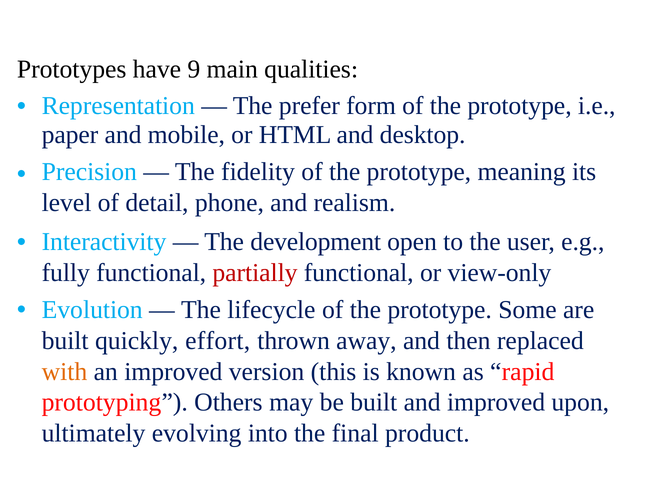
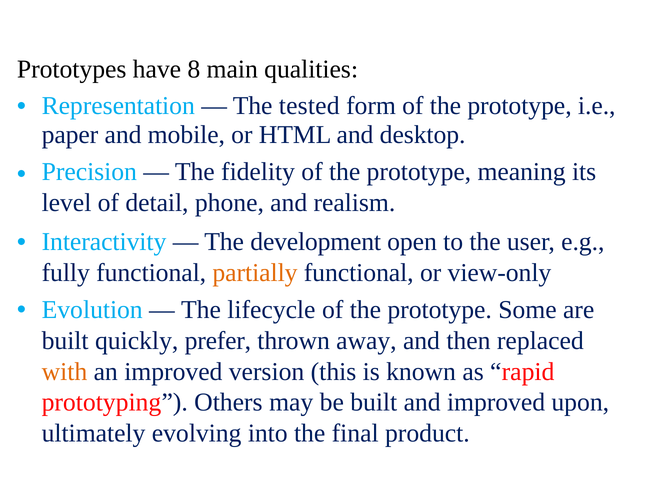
9: 9 -> 8 (194, 69)
prefer: prefer -> tested (309, 106)
partially colour: red -> orange (255, 273)
effort: effort -> prefer (218, 340)
